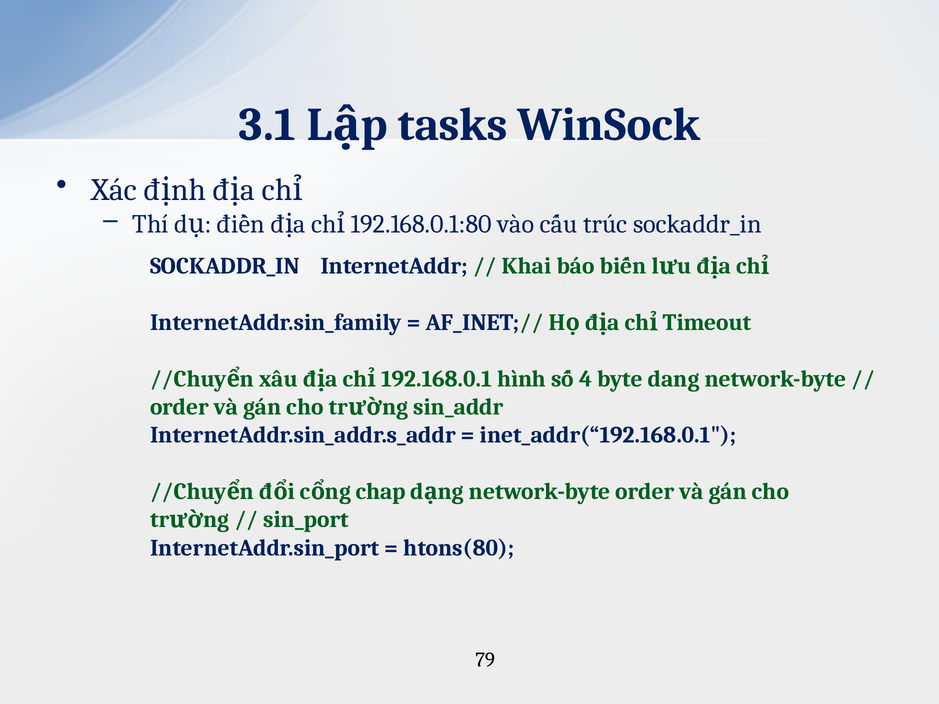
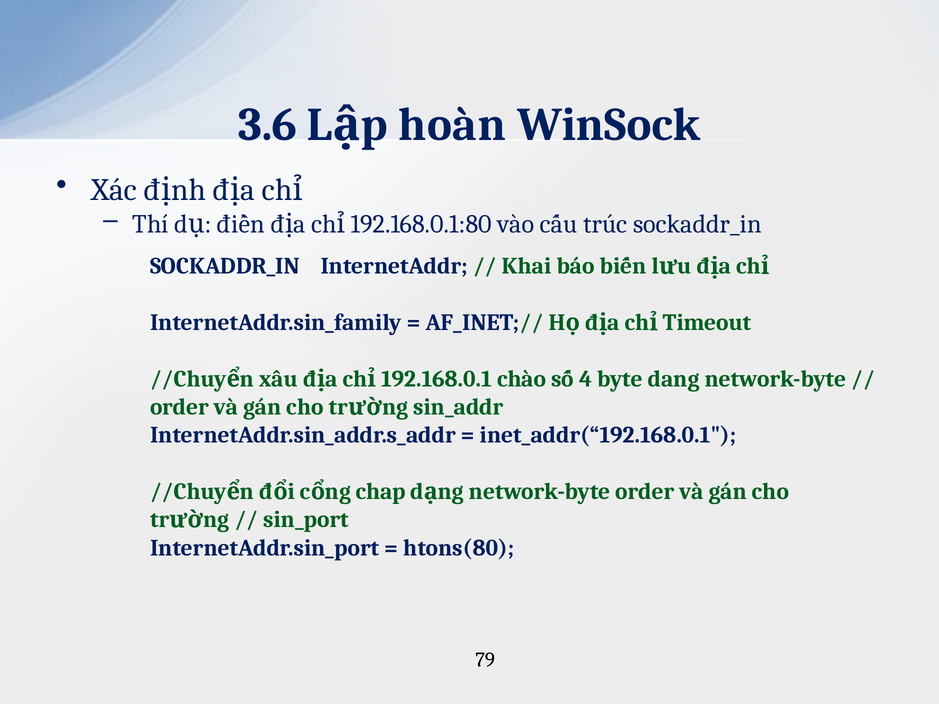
3.1: 3.1 -> 3.6 (268, 125)
tasks: tasks -> hoàn (452, 125)
hình: hình -> chào (522, 379)
